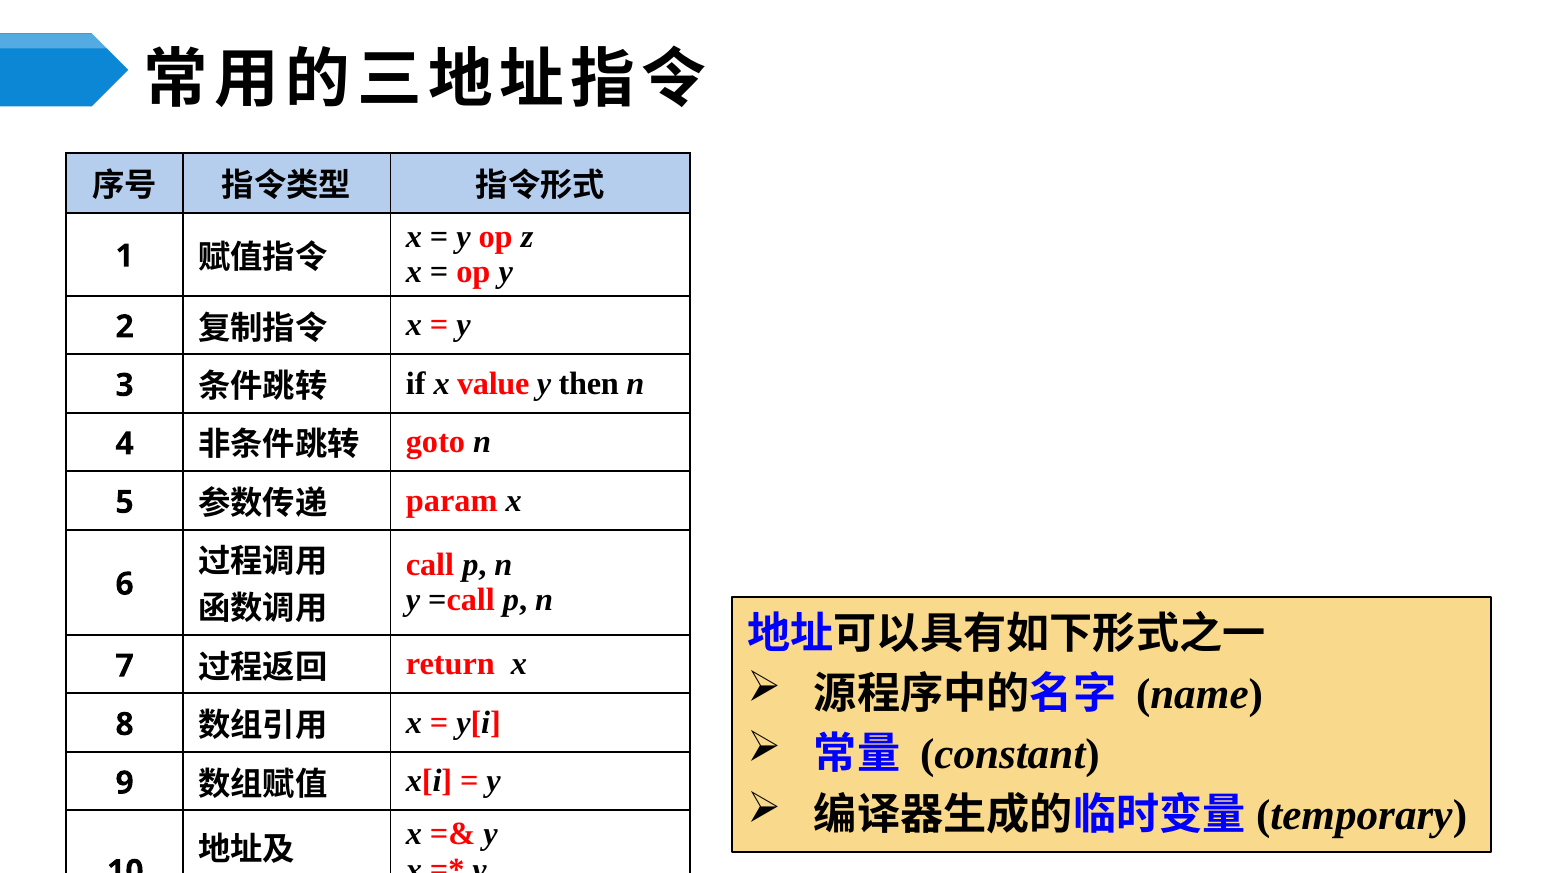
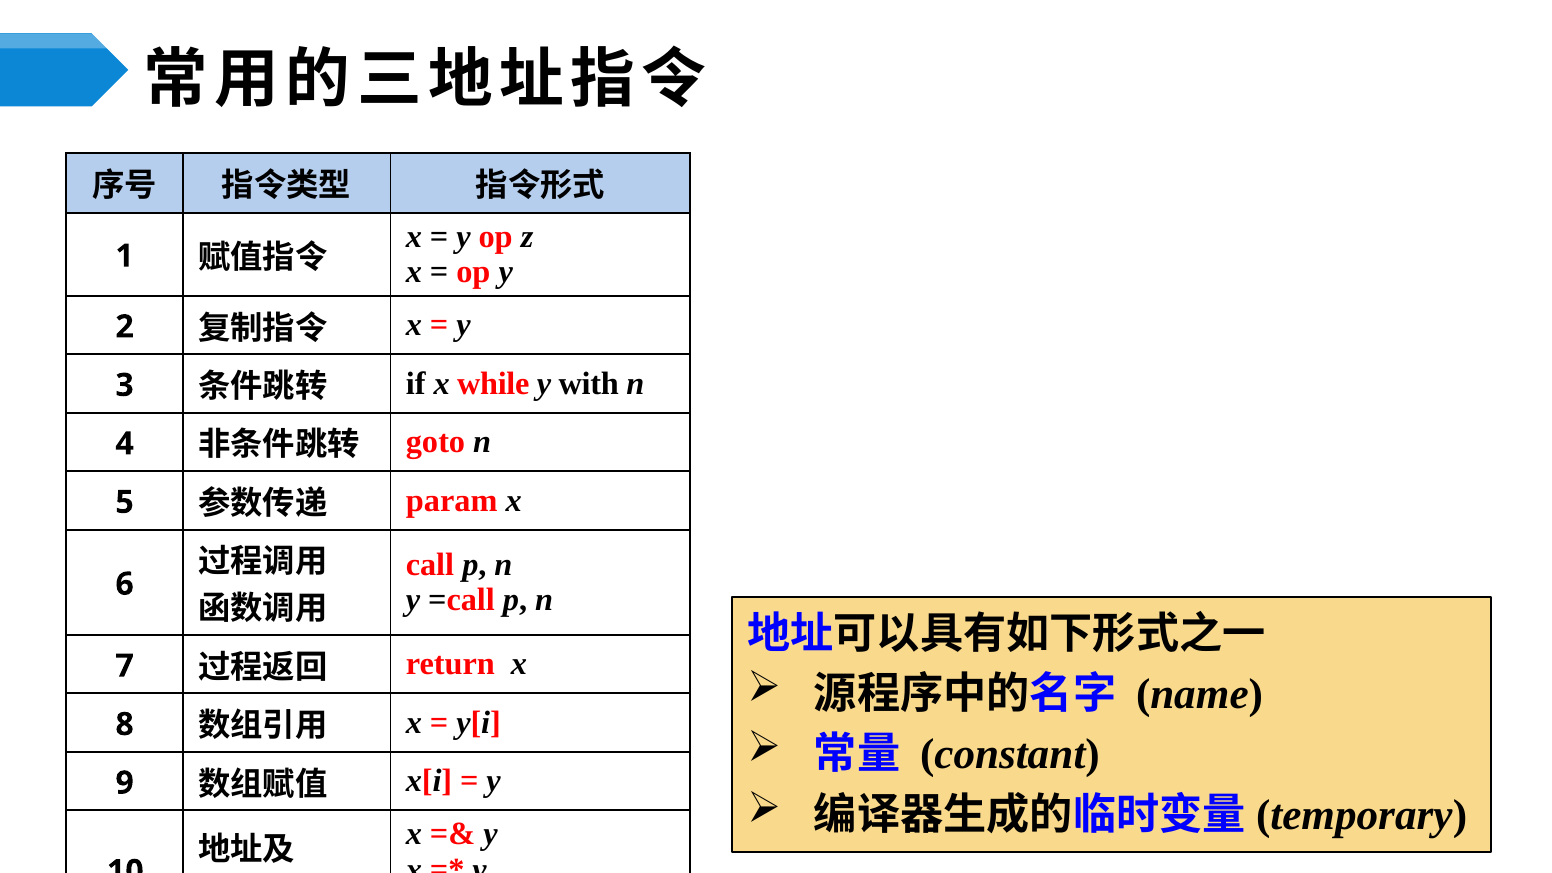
value: value -> while (493, 384)
then: then -> with (589, 384)
